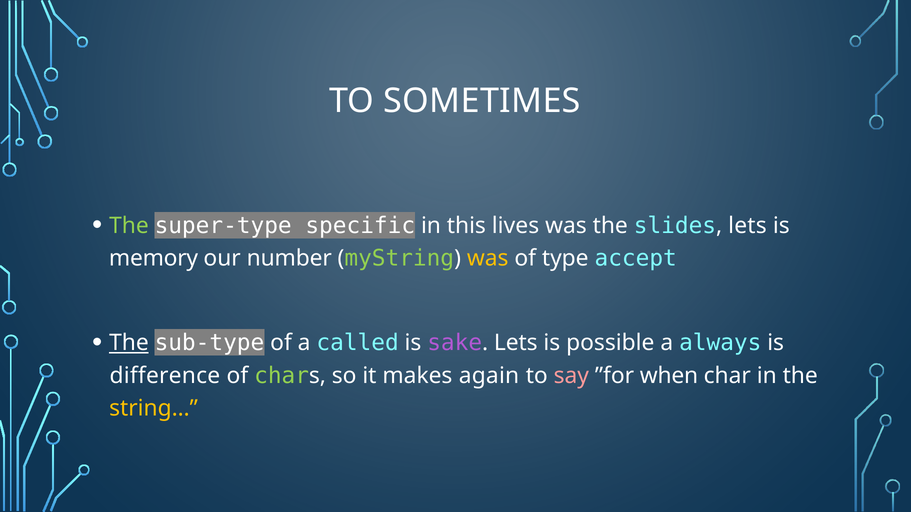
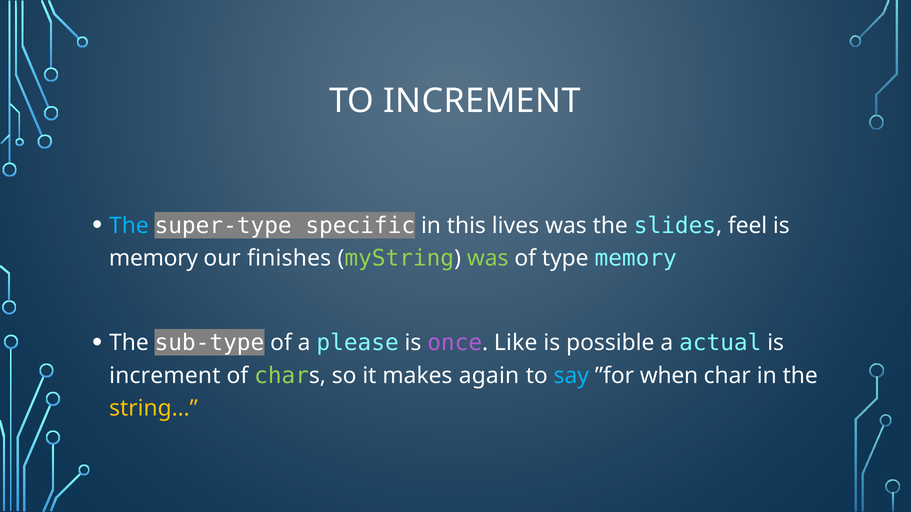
TO SOMETIMES: SOMETIMES -> INCREMENT (482, 101)
The colour: light green -> light blue (129, 226)
lets: lets -> feel (748, 226)
number: number -> finishes (289, 259)
was colour: yellow -> light green (488, 259)
type accept: accept -> memory (636, 259)
The underline: present -> none (129, 343)
called: called -> please (358, 343)
sake: sake -> once (455, 343)
Lets: Lets -> Like (516, 343)
always: always -> actual (720, 343)
difference: difference -> increment (165, 376)
say colour: pink -> light blue (571, 376)
